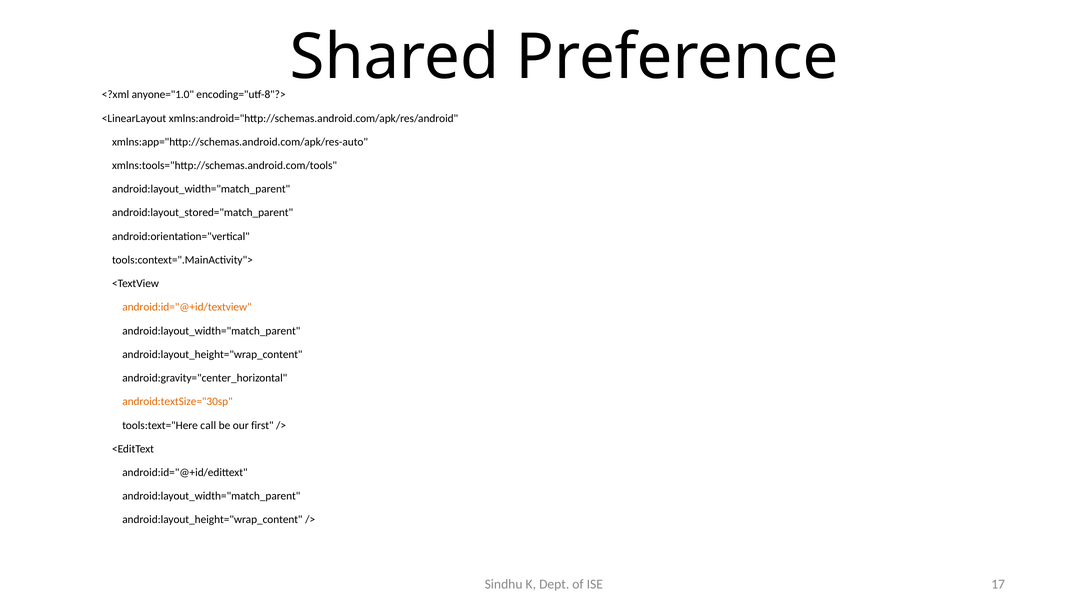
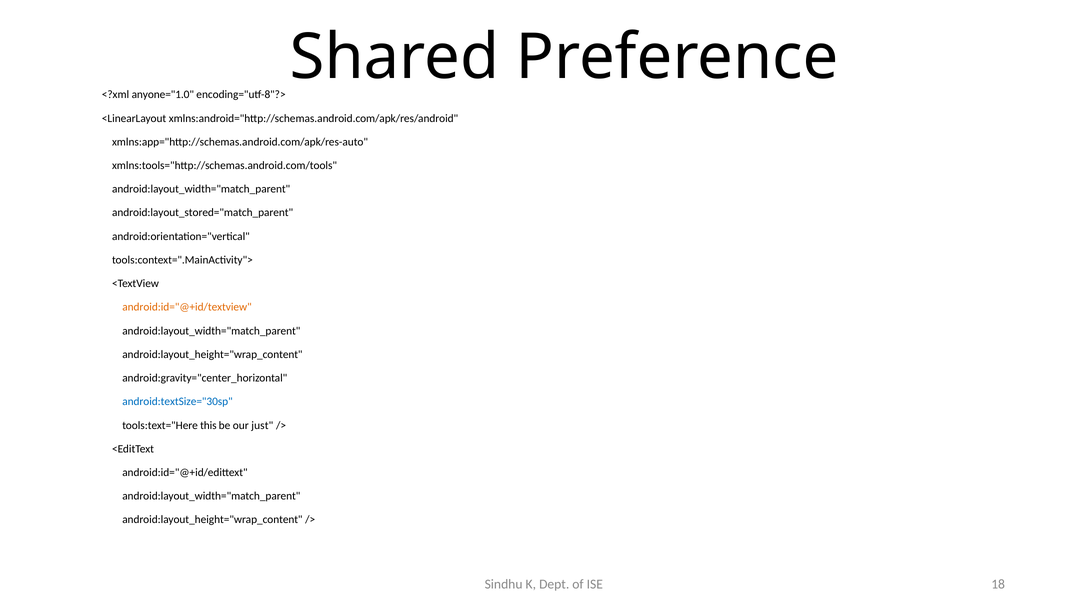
android:textSize="30sp colour: orange -> blue (177, 402)
call: call -> this (208, 425)
first: first -> just (262, 425)
17: 17 -> 18 (998, 584)
